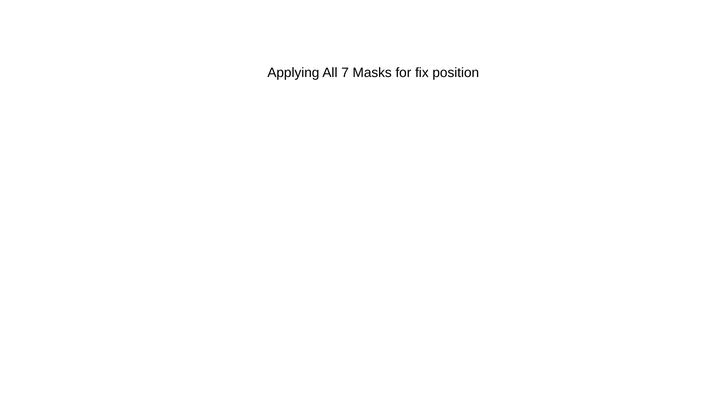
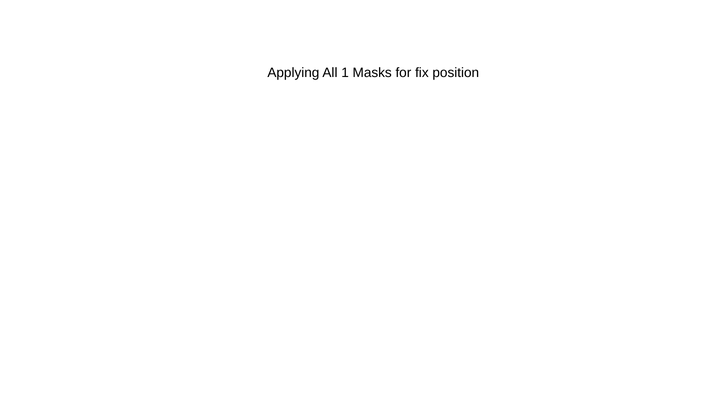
7: 7 -> 1 (345, 73)
